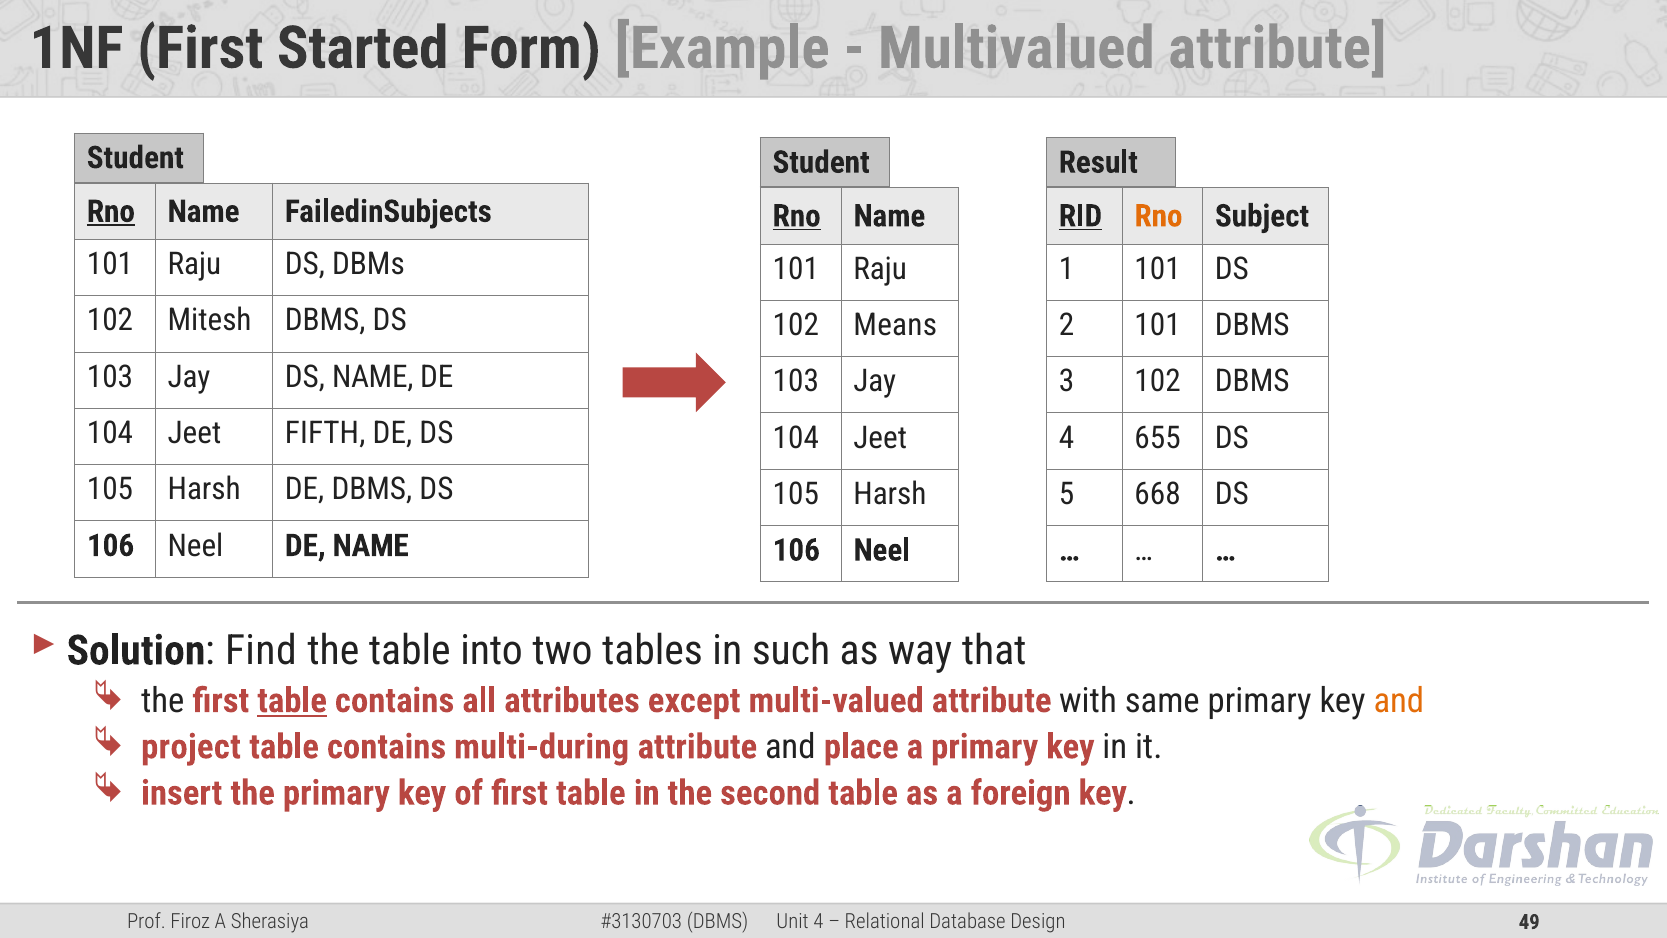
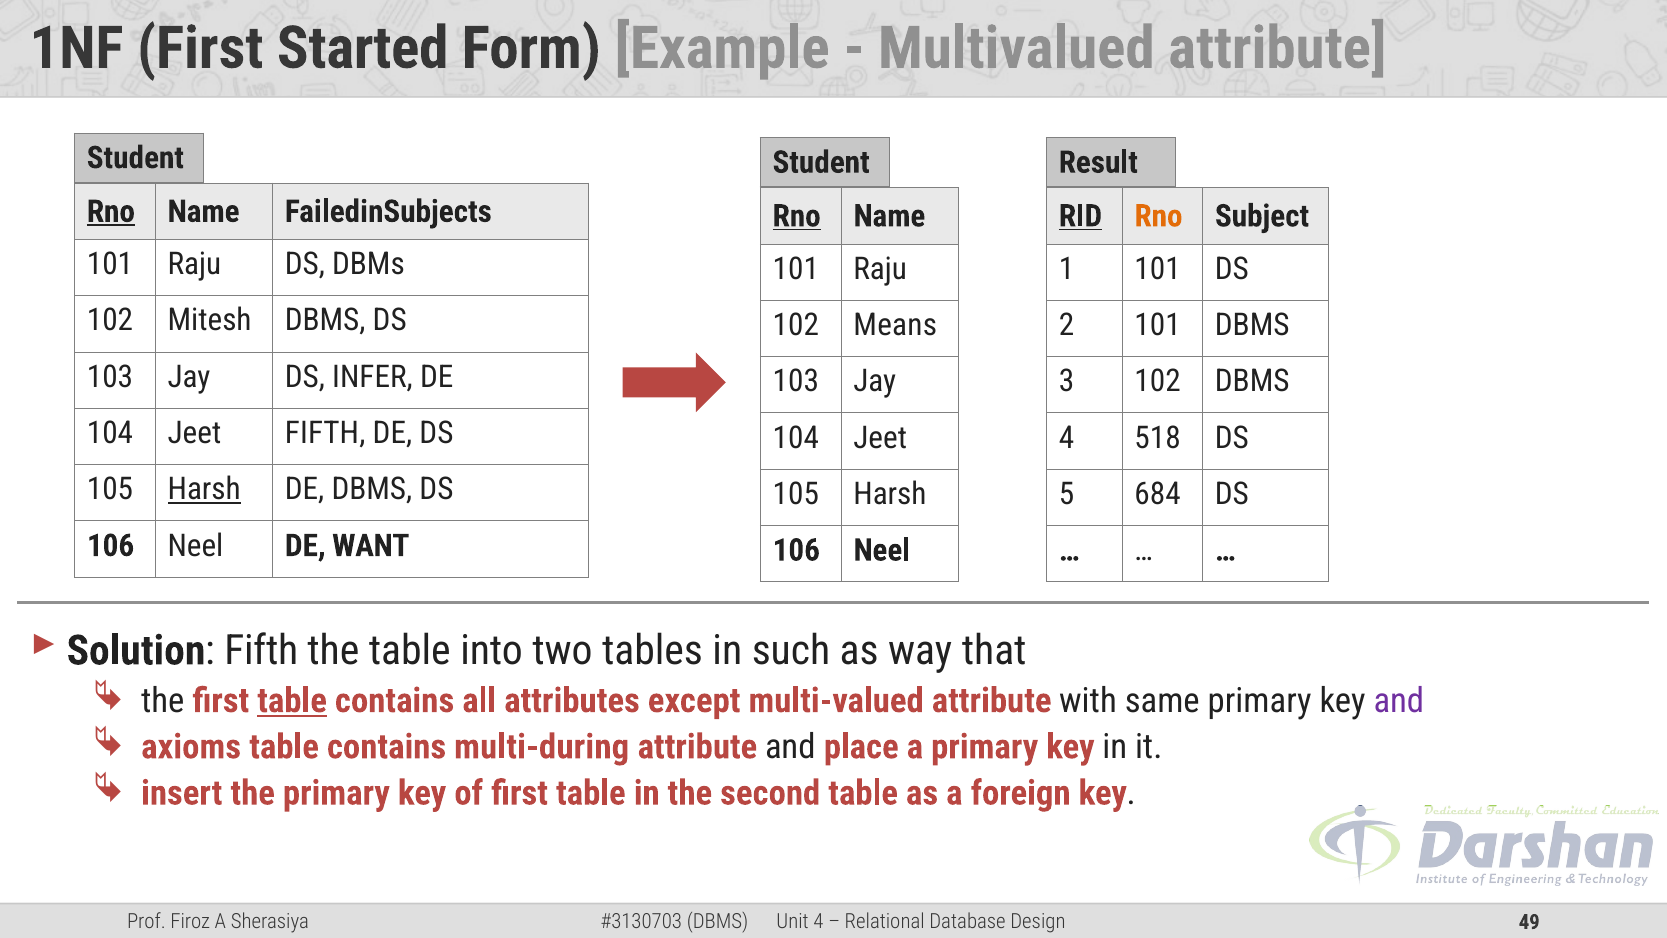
DS NAME: NAME -> INFER (373, 377)
655: 655 -> 518 (1158, 438)
Harsh underline: none -> present (204, 489)
668: 668 -> 684 (1158, 494)
DE NAME: NAME -> WANT (371, 545)
Solution Find: Find -> Fifth (261, 650)
and colour: orange -> purple (1399, 700)
project: project -> axioms (191, 747)
